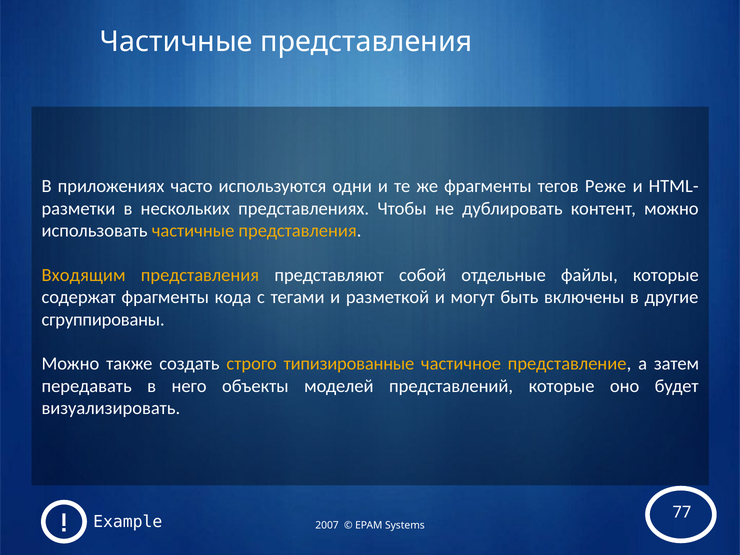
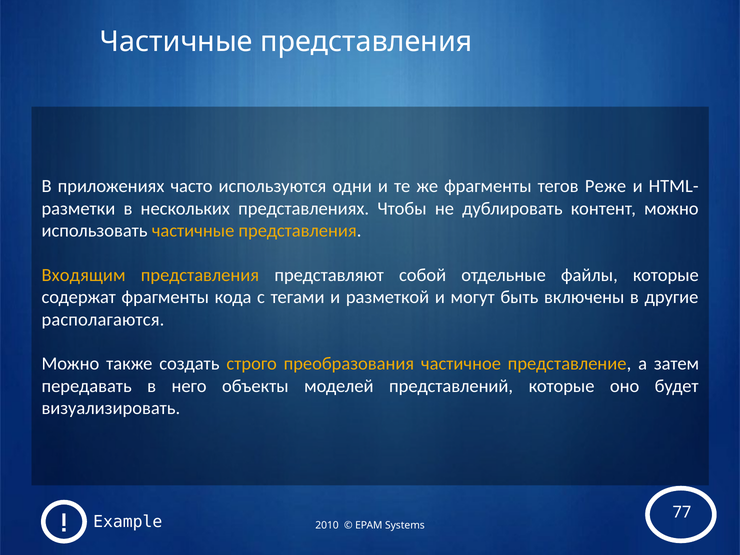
сгруппированы: сгруппированы -> располагаются (103, 319)
типизированные: типизированные -> преобразования (349, 364)
2007: 2007 -> 2010 (327, 525)
